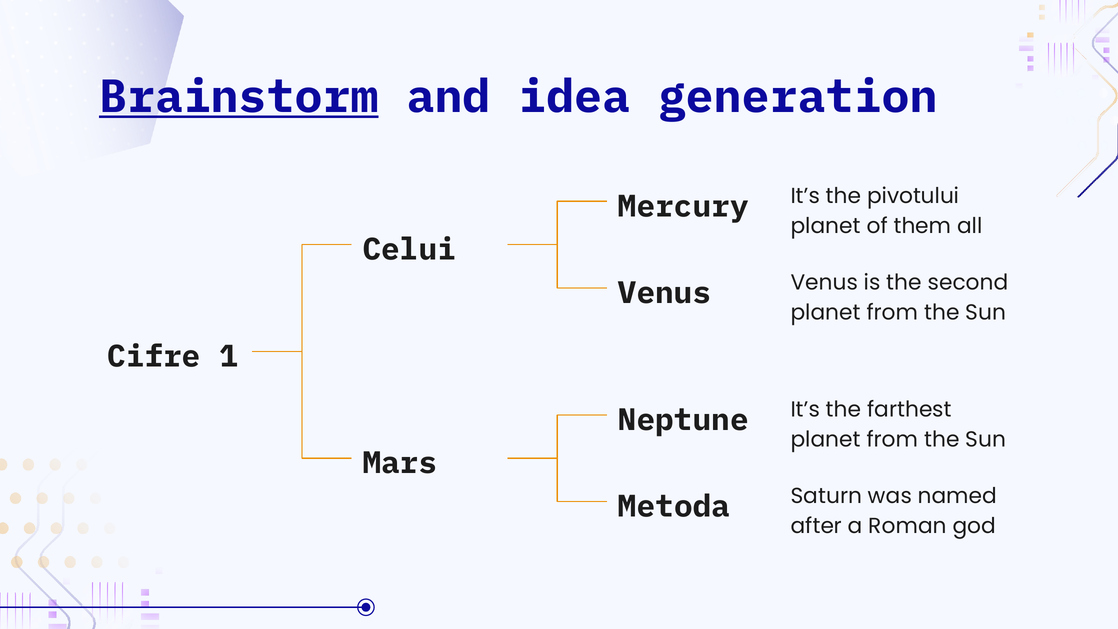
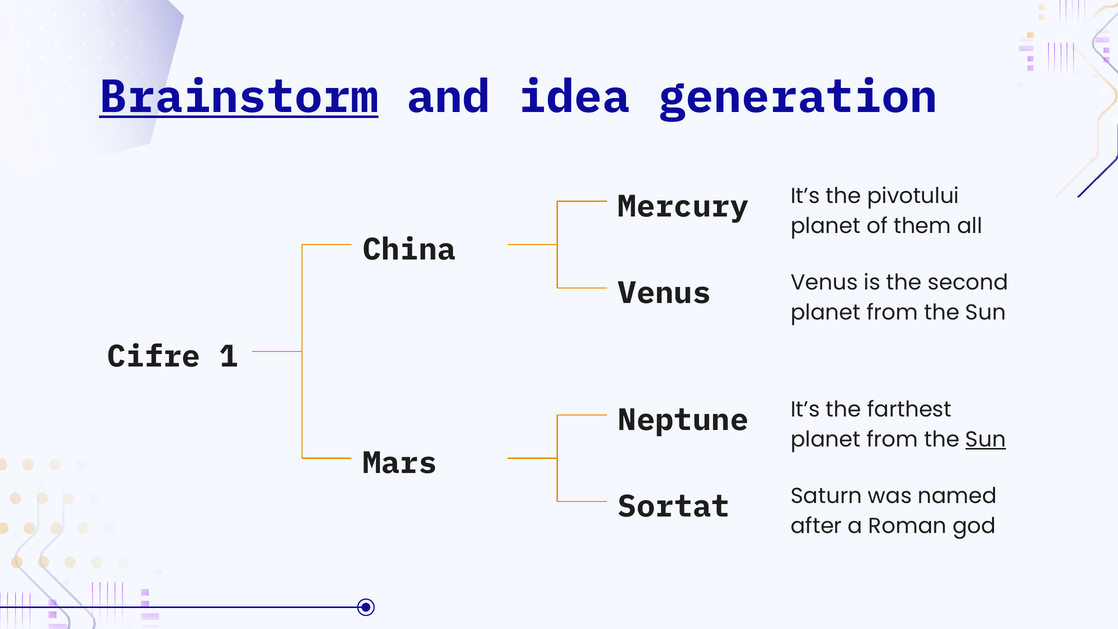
Celui: Celui -> China (409, 250)
Sun underline: none -> present (986, 439)
Metoda: Metoda -> Sortat (674, 506)
